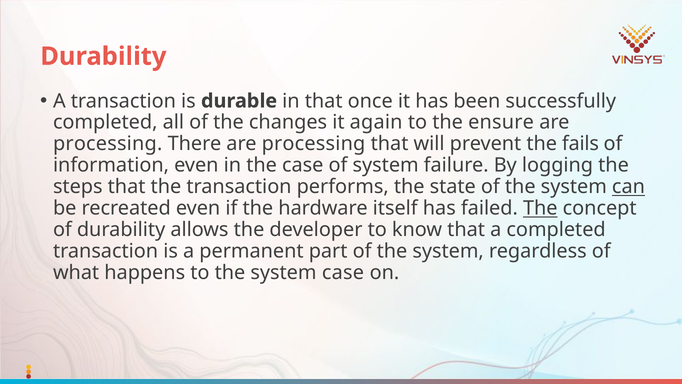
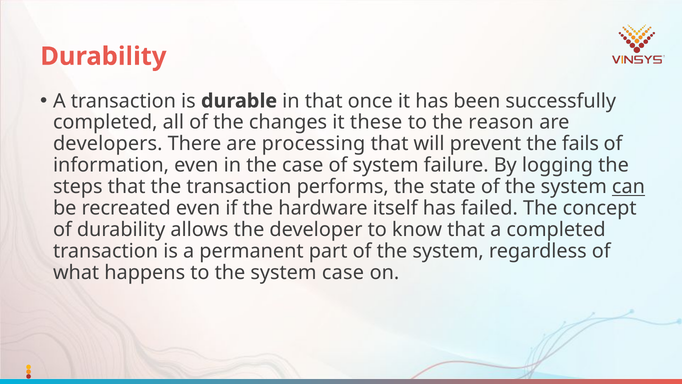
again: again -> these (376, 122)
ensure: ensure -> reason (501, 122)
processing: processing -> developers (108, 144)
The underline: present -> none (540, 208)
